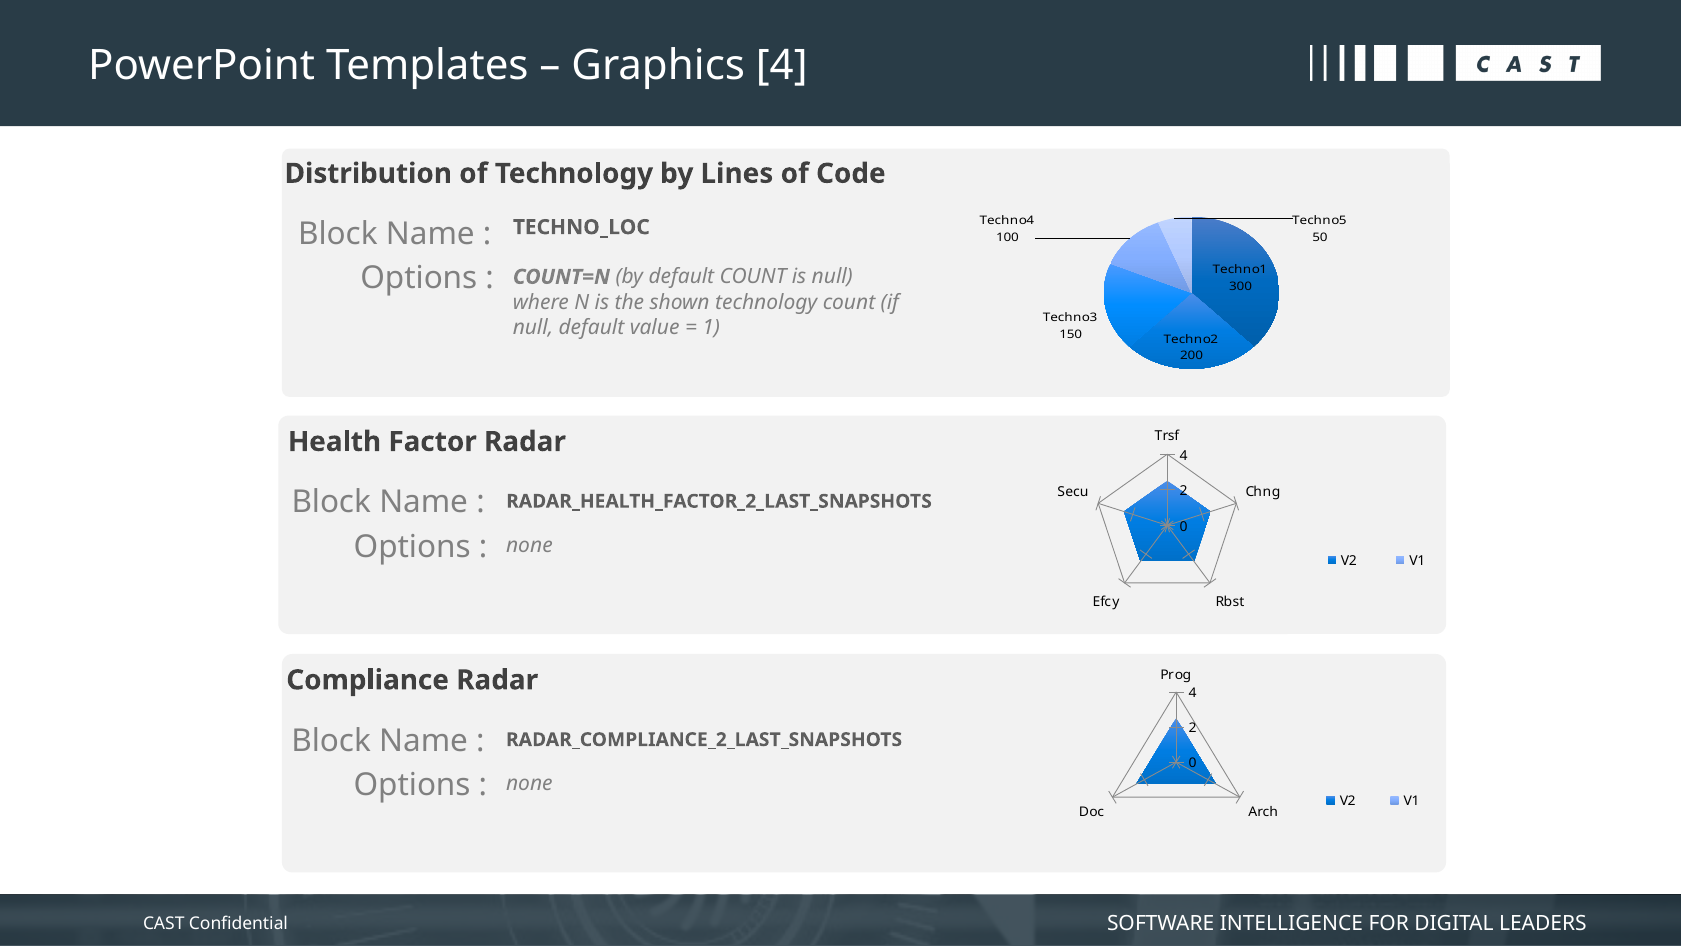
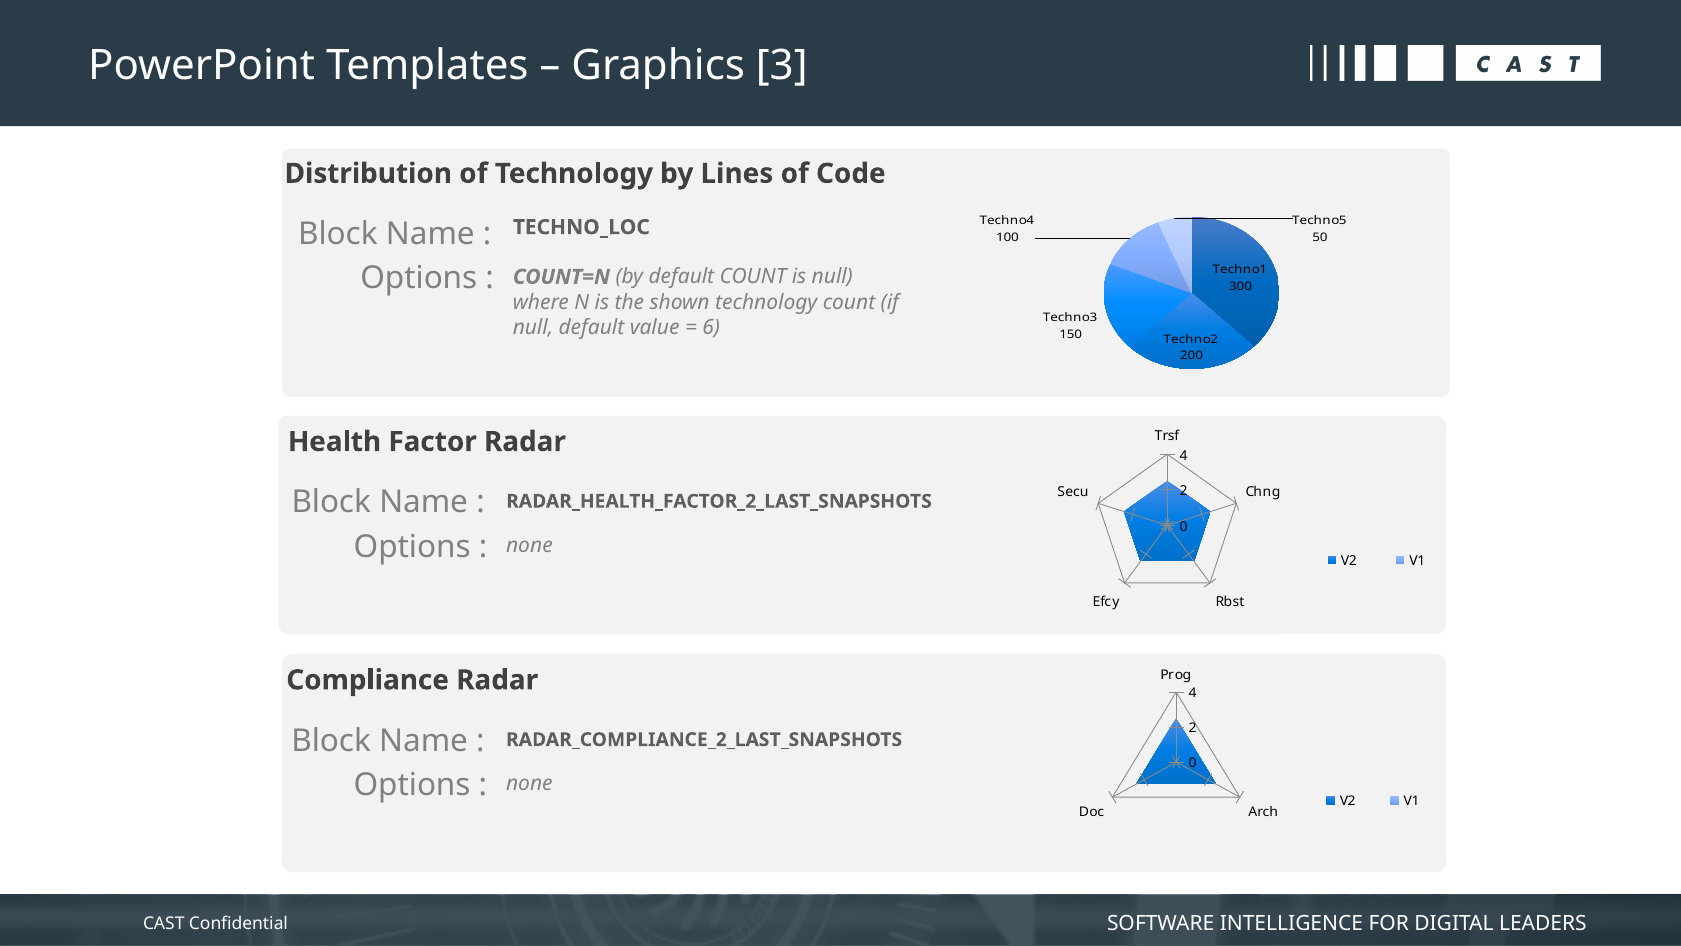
Graphics 4: 4 -> 3 (782, 65)
1: 1 -> 6 (711, 327)
